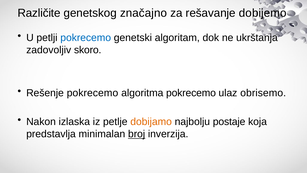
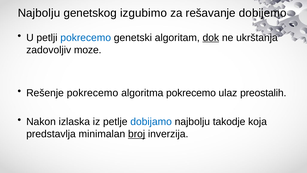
Različite: Različite -> Najbolju (39, 13)
značajno: značajno -> izgubimo (144, 13)
dok underline: none -> present (211, 38)
skoro: skoro -> moze (88, 50)
obrisemo: obrisemo -> preostalih (263, 93)
dobijamo colour: orange -> blue (151, 122)
postaje: postaje -> takodje (229, 122)
